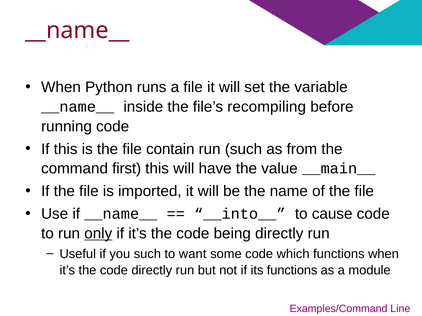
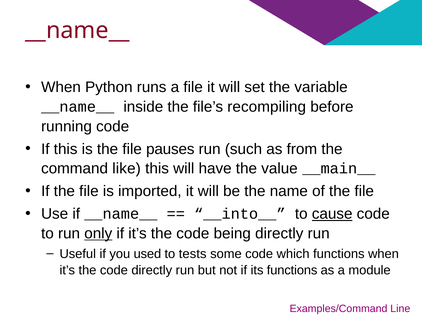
contain: contain -> pauses (170, 149)
first: first -> like (127, 169)
cause underline: none -> present (332, 214)
you such: such -> used (147, 254)
want: want -> tests (193, 254)
